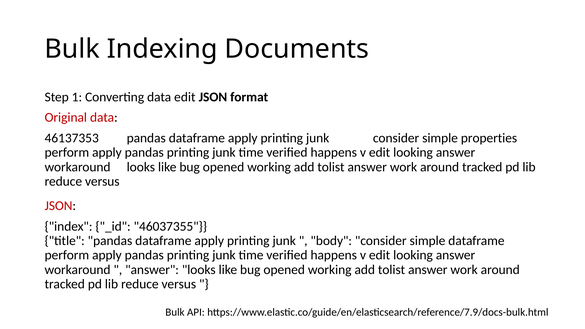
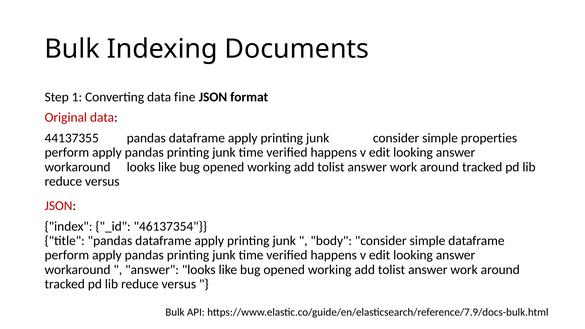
data edit: edit -> fine (185, 97)
46137353: 46137353 -> 44137355 (72, 138)
46037355: 46037355 -> 46137354 (170, 226)
